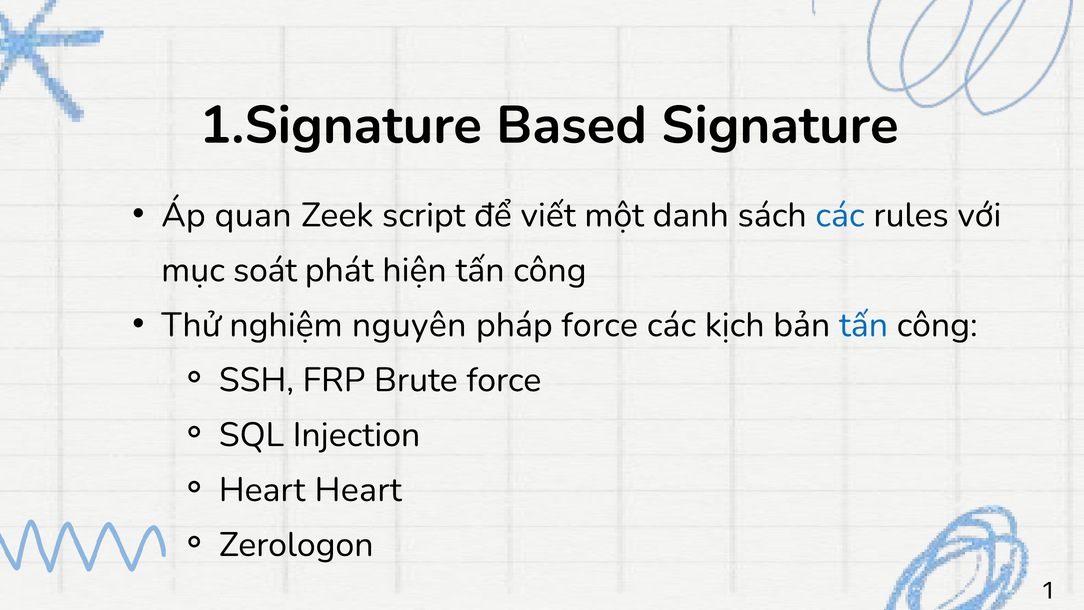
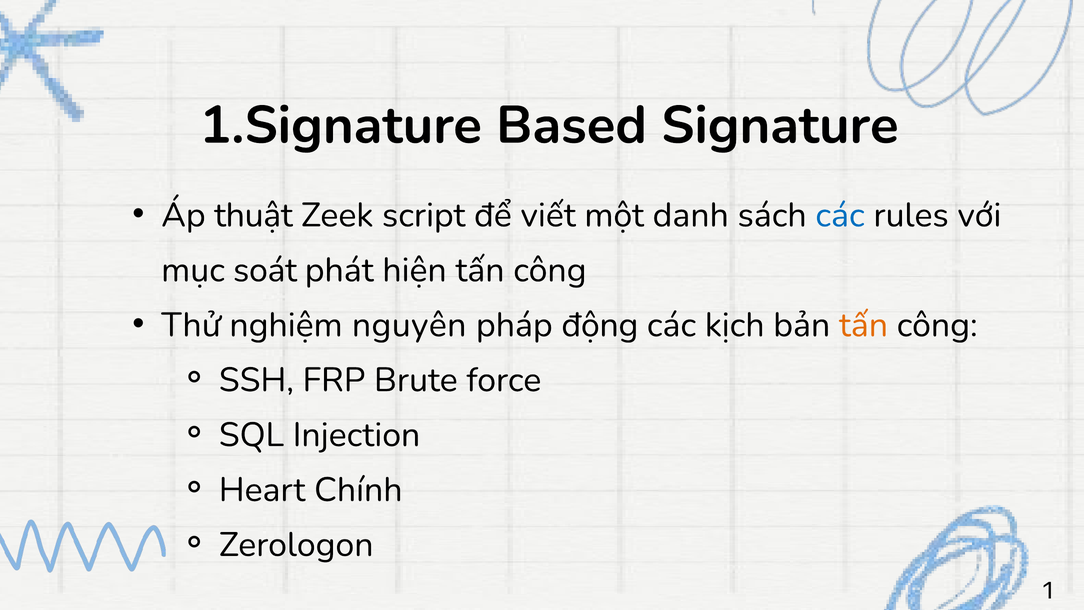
quan: quan -> thuật (253, 215)
pháp force: force -> động (600, 325)
tấn colour: blue -> orange (864, 325)
Heart Heart: Heart -> Chính (358, 490)
